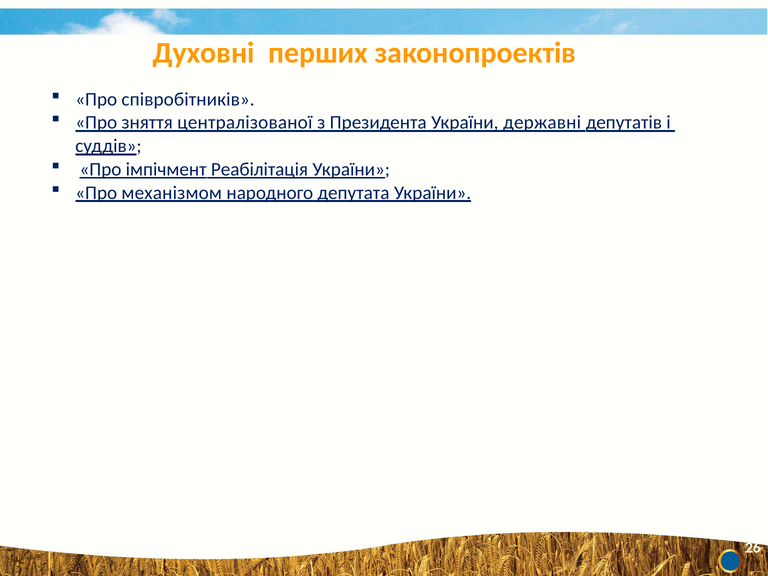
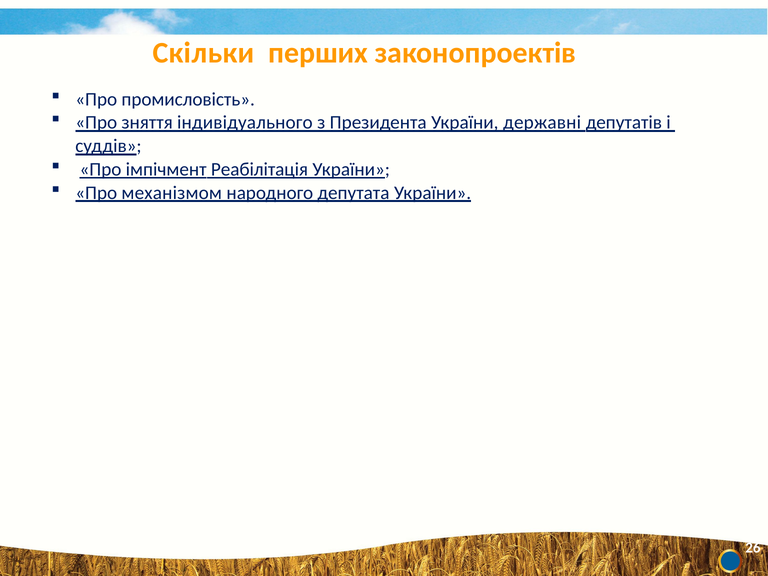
Духовні: Духовні -> Скільки (204, 53)
співробітників: співробітників -> промисловість (188, 99)
централізованої: централізованої -> індивідуального (245, 123)
